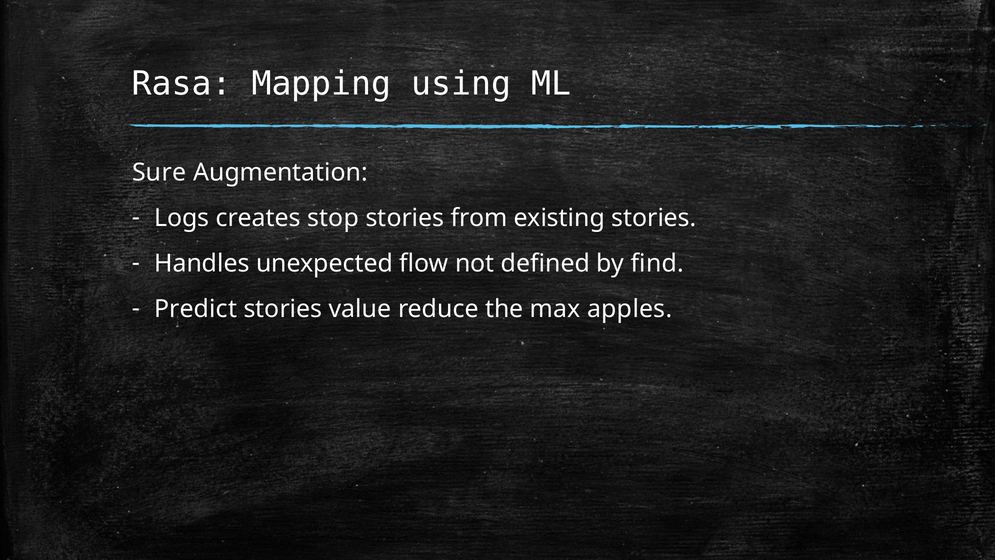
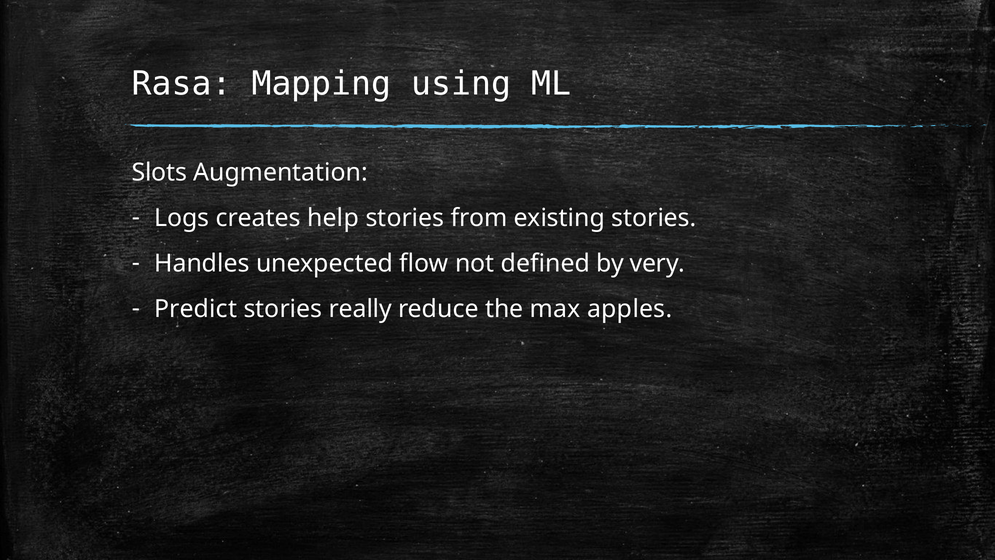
Sure: Sure -> Slots (159, 173)
stop: stop -> help (333, 218)
find: find -> very (657, 264)
value: value -> really (360, 309)
